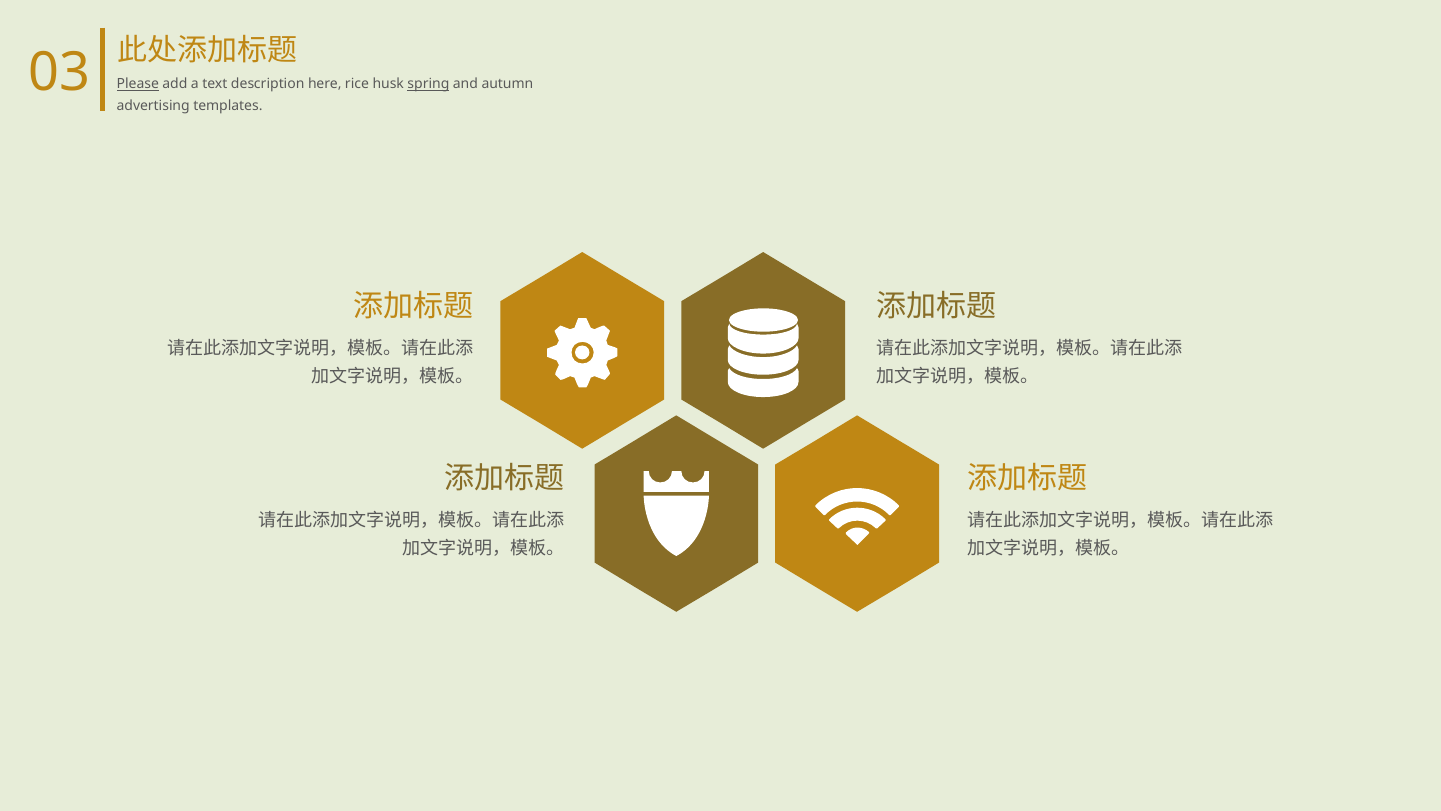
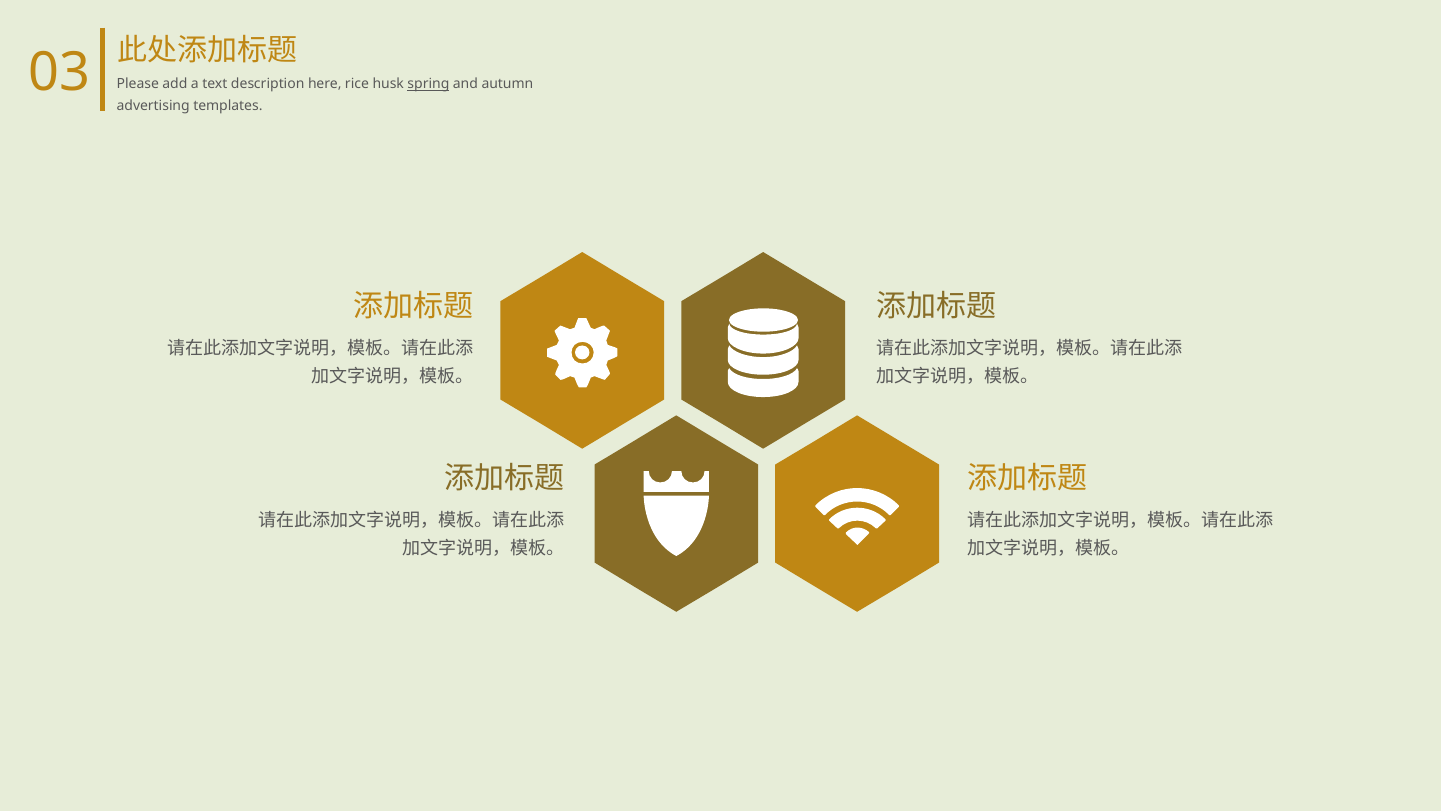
Please underline: present -> none (138, 84)
